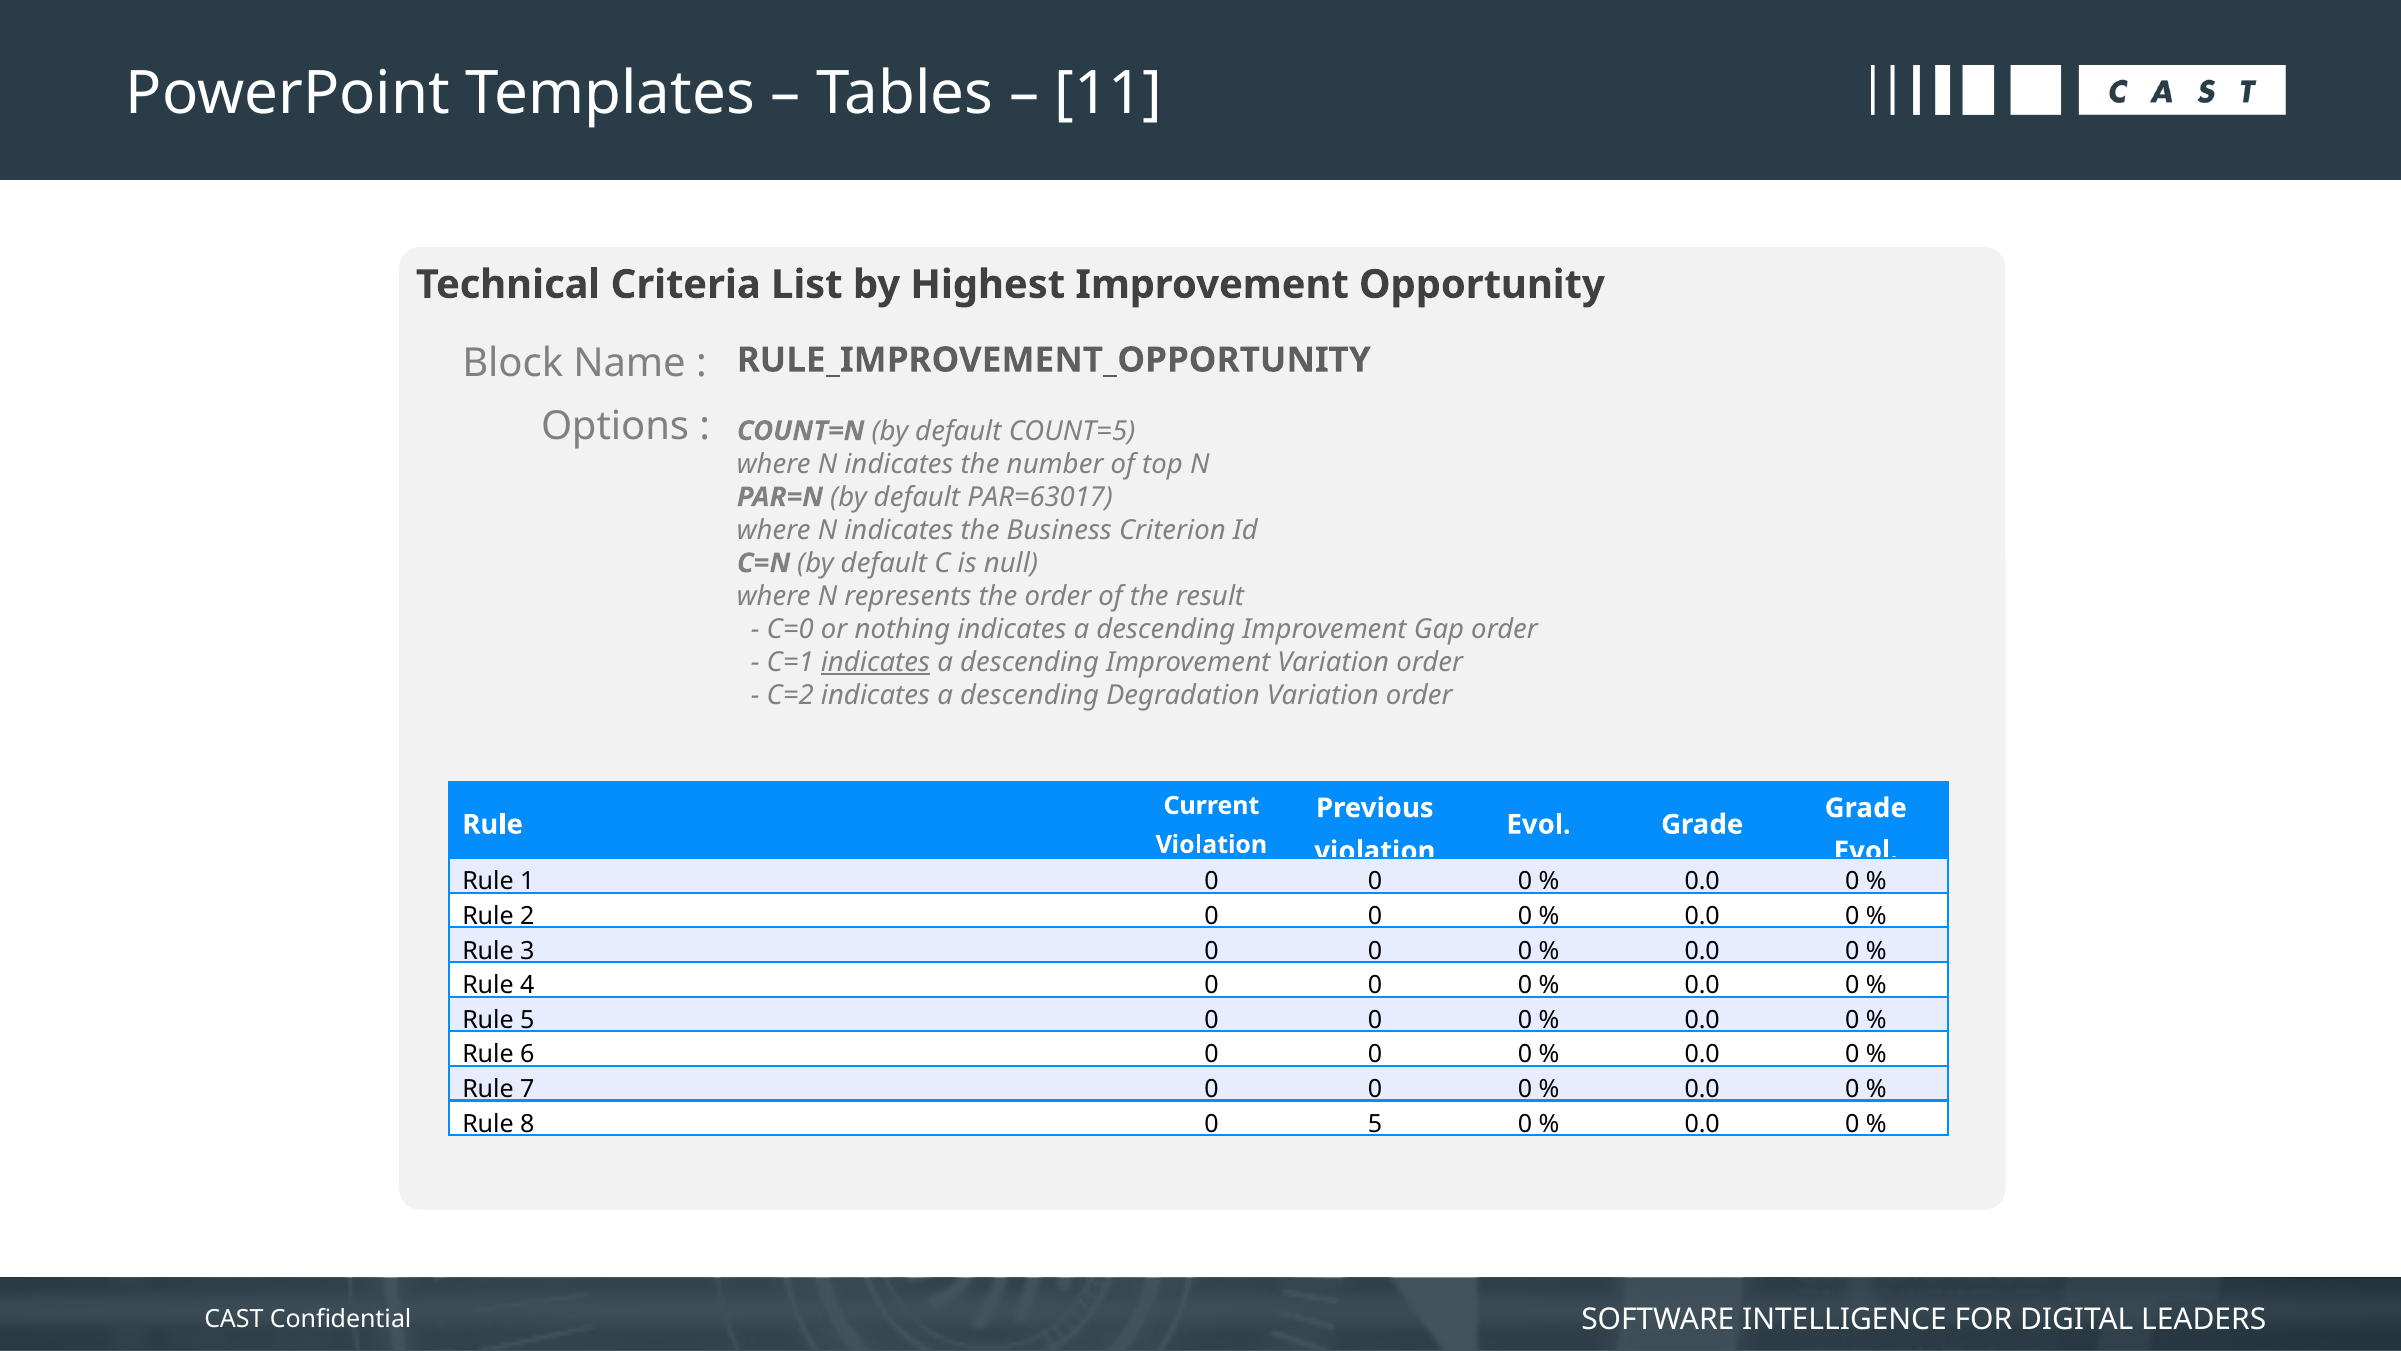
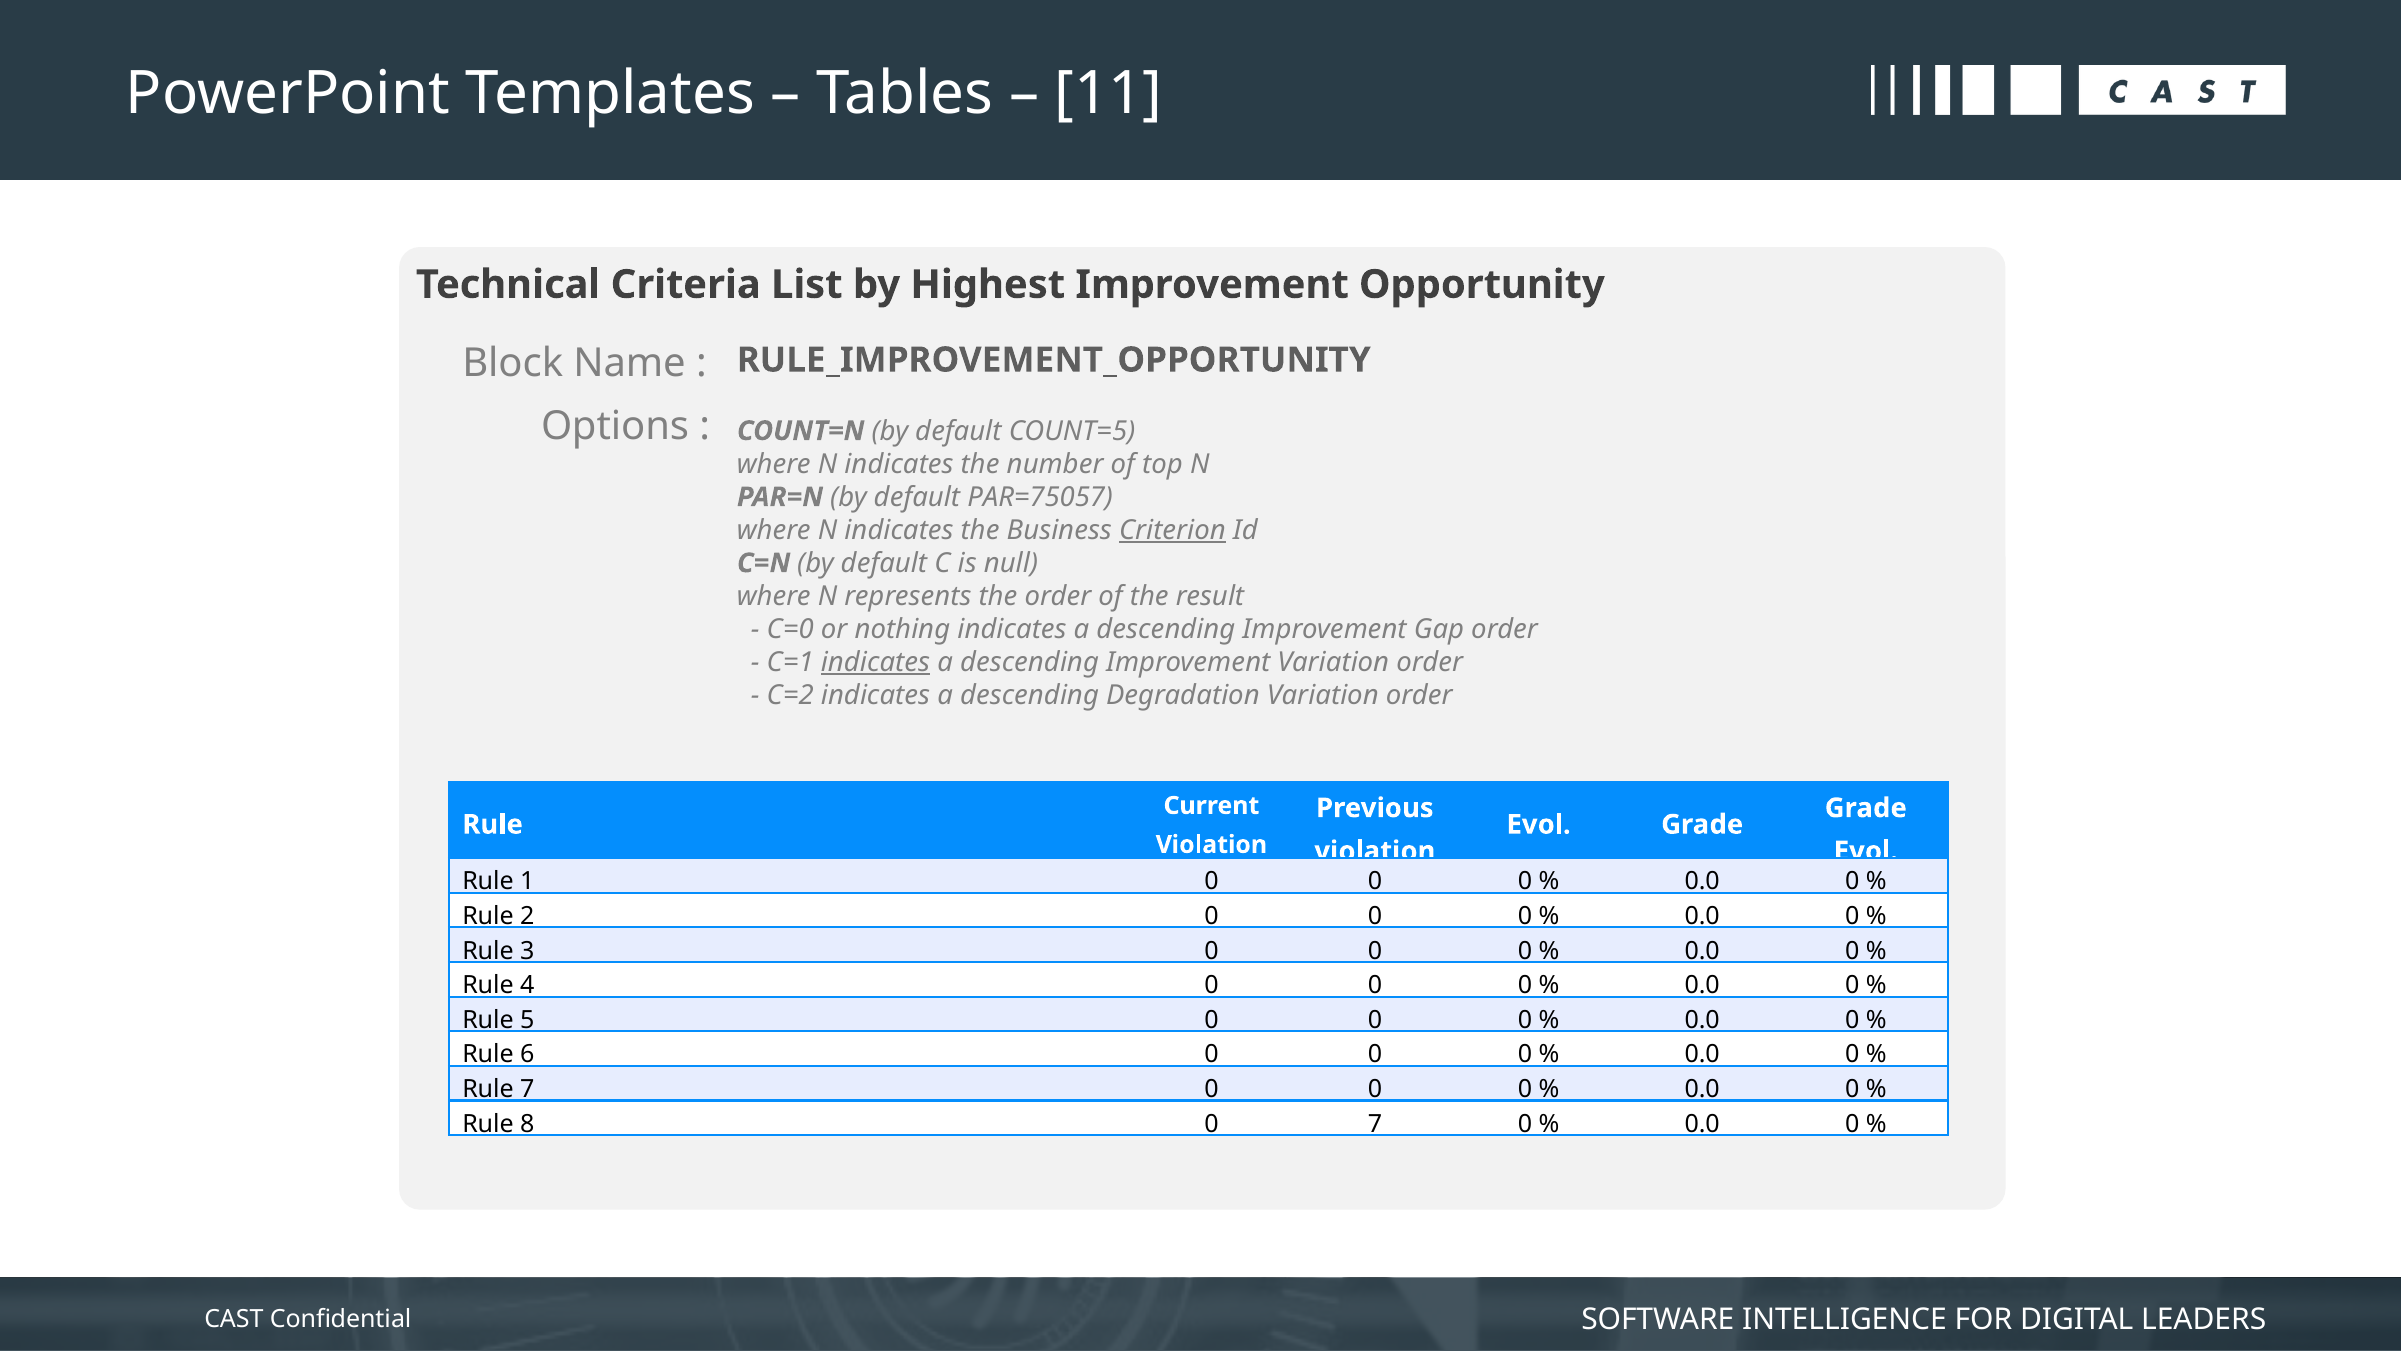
PAR=63017: PAR=63017 -> PAR=75057 (1040, 497)
Criterion underline: none -> present (1172, 530)
0 5: 5 -> 7 (1375, 1124)
